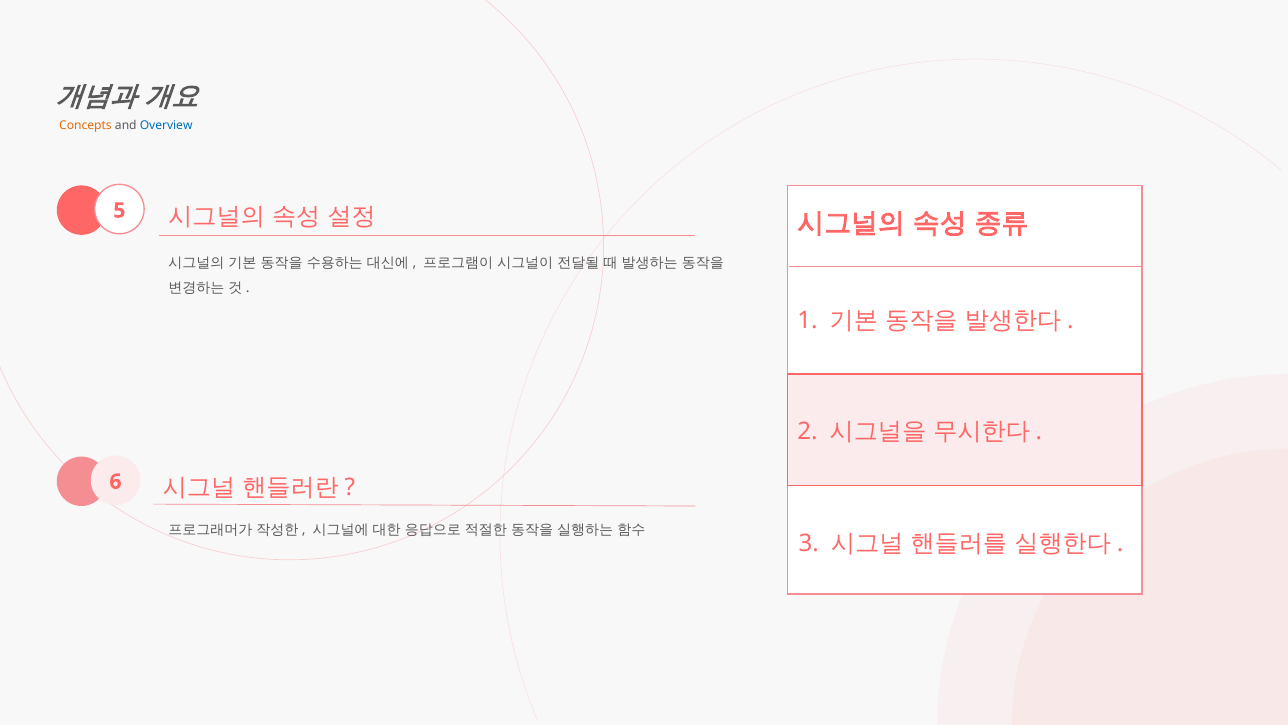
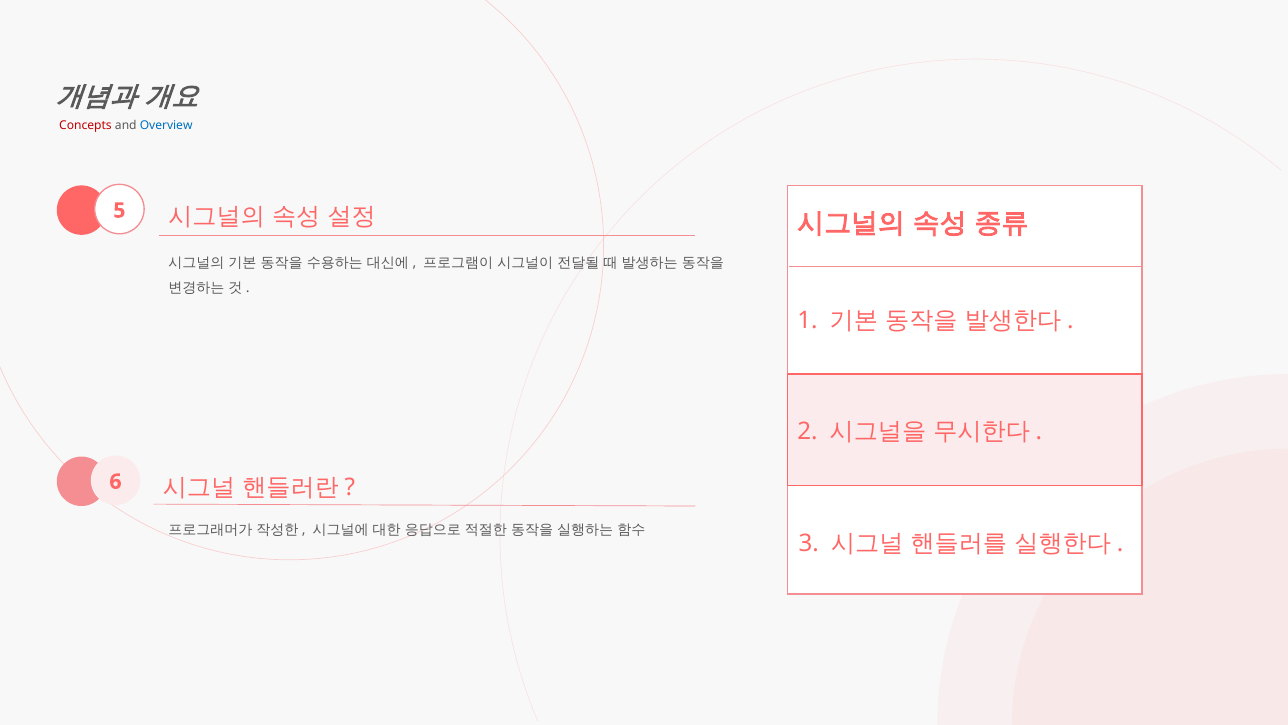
Concepts colour: orange -> red (85, 125)
